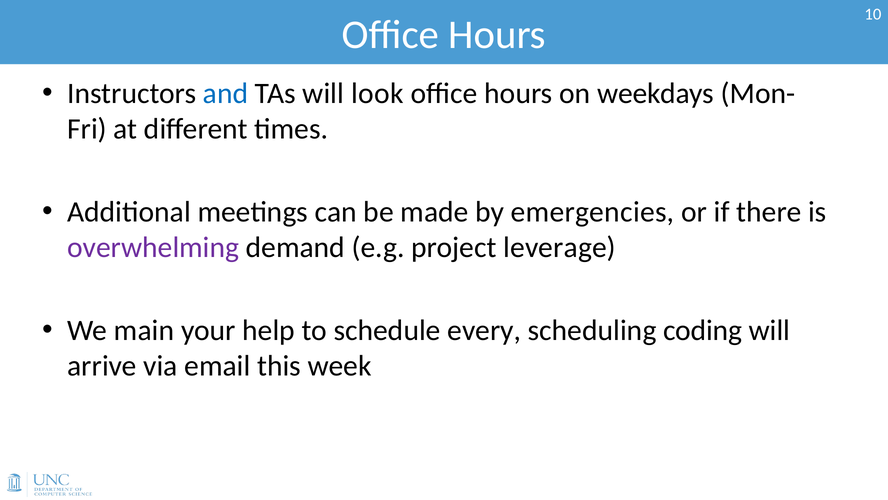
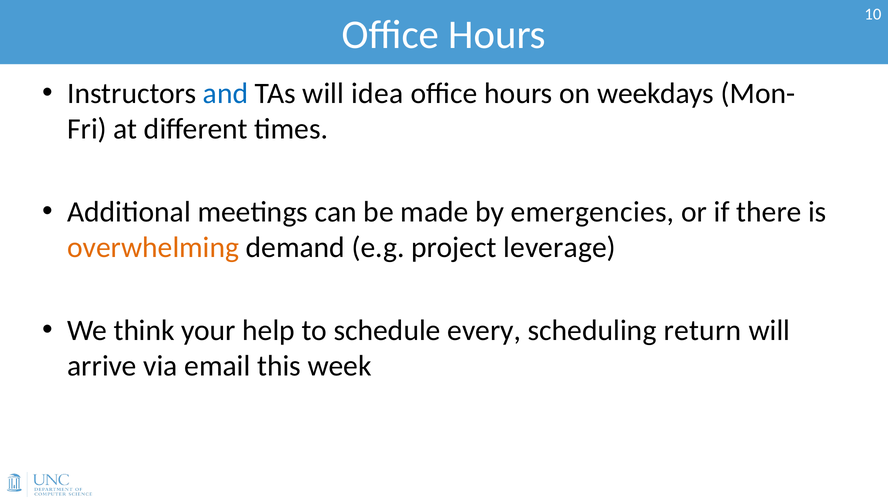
look: look -> idea (377, 93)
overwhelming colour: purple -> orange (153, 247)
main: main -> think (144, 330)
coding: coding -> return (702, 330)
